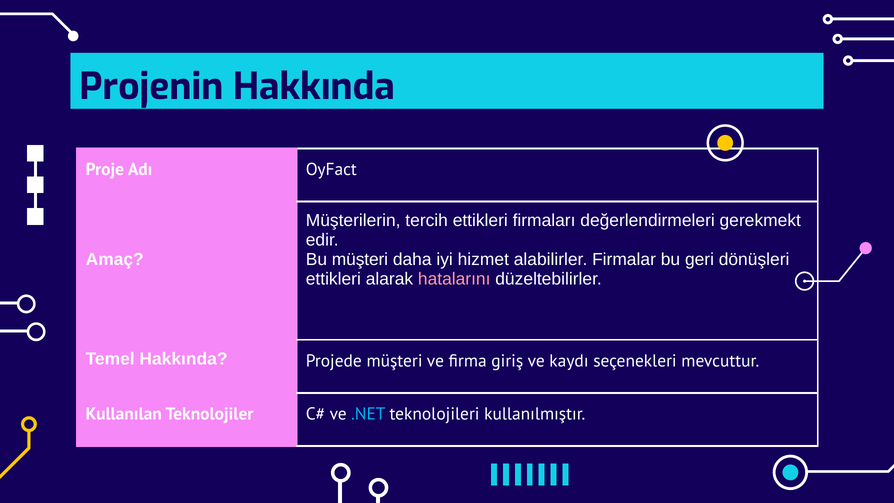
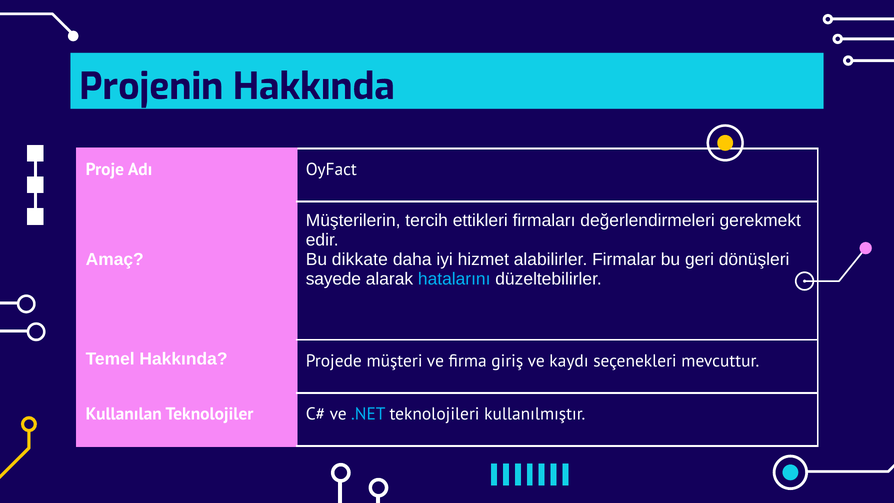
Bu müşteri: müşteri -> dikkate (360, 260)
ettikleri: ettikleri -> sayede (333, 279)
hatalarını colour: pink -> light blue (454, 279)
